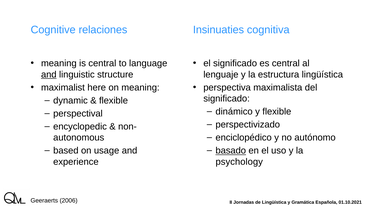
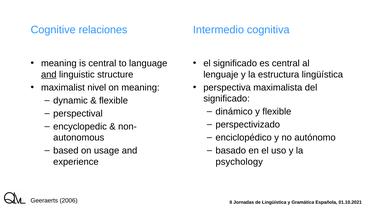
Insinuaties: Insinuaties -> Intermedio (218, 30)
here: here -> nivel (97, 87)
basado underline: present -> none (231, 150)
